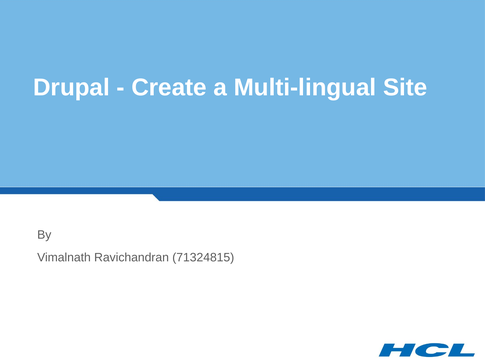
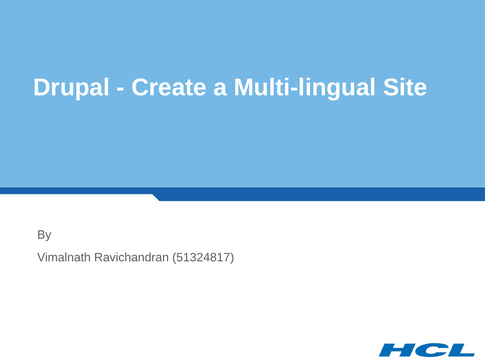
71324815: 71324815 -> 51324817 (203, 257)
